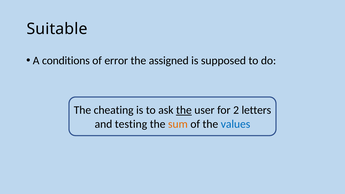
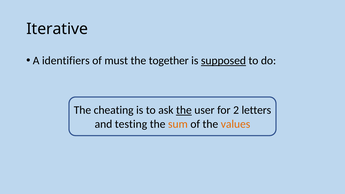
Suitable: Suitable -> Iterative (57, 29)
conditions: conditions -> identifiers (66, 61)
error: error -> must (116, 61)
assigned: assigned -> together (169, 61)
supposed underline: none -> present (223, 61)
values colour: blue -> orange (236, 124)
